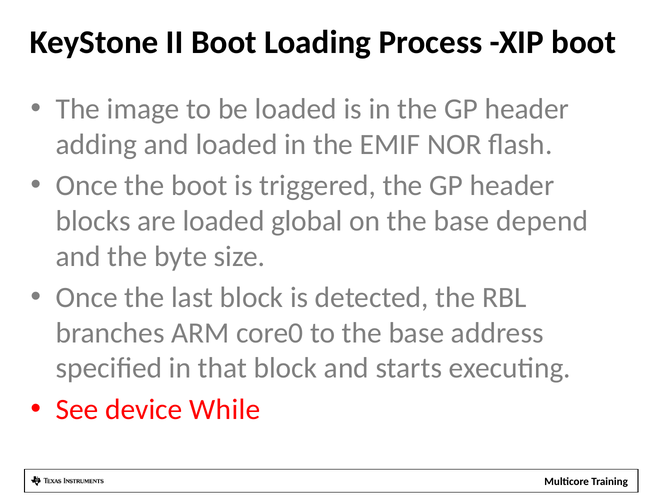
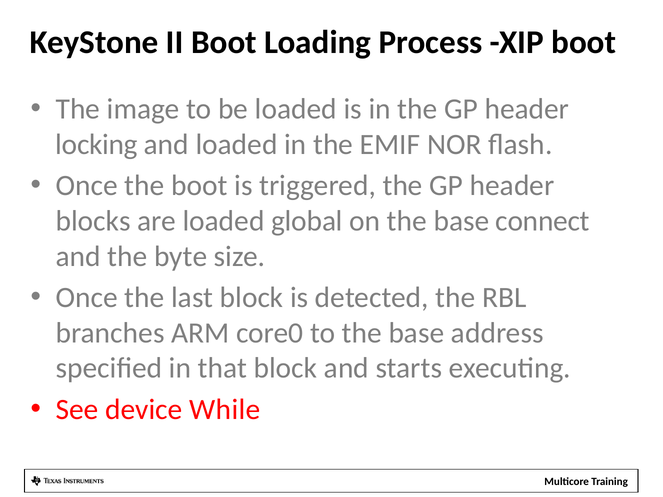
adding: adding -> locking (97, 144)
depend: depend -> connect (542, 221)
